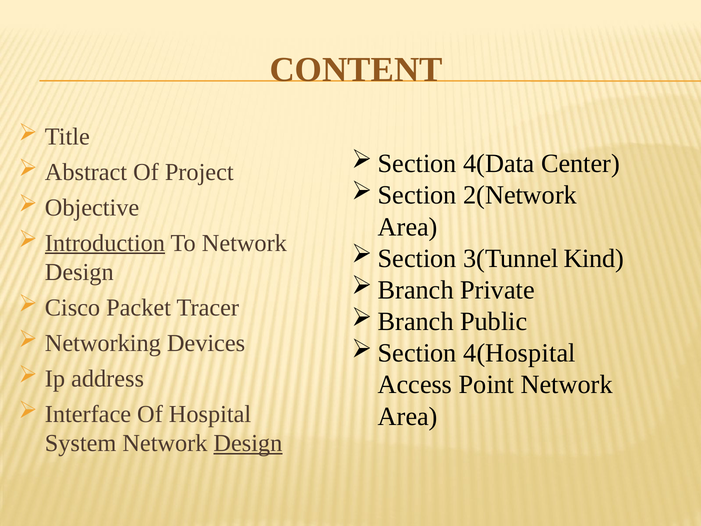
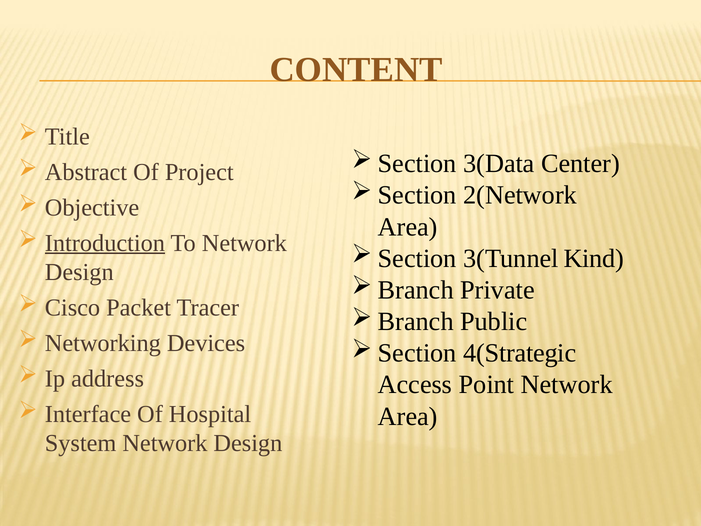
4(Data: 4(Data -> 3(Data (499, 164)
4(Hospital: 4(Hospital -> 4(Strategic (520, 353)
Design underline: present -> none (248, 443)
